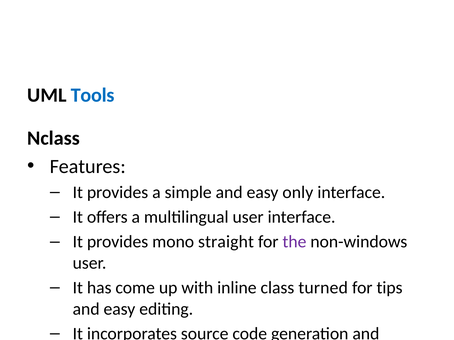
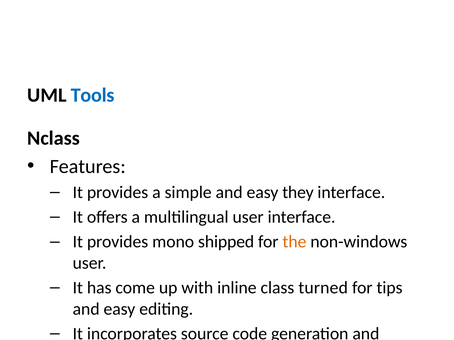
only: only -> they (298, 193)
straight: straight -> shipped (226, 242)
the colour: purple -> orange (294, 242)
